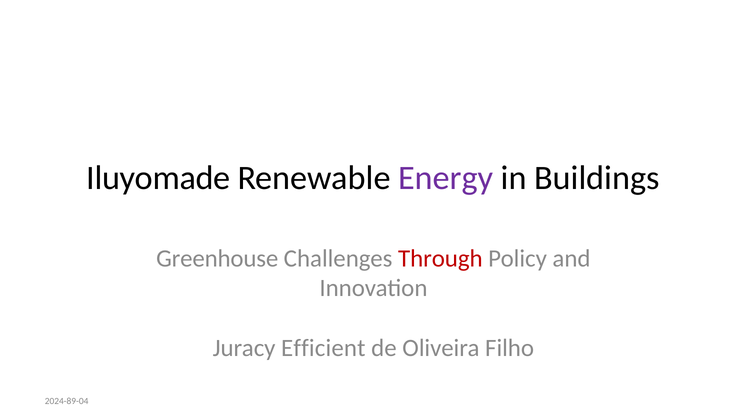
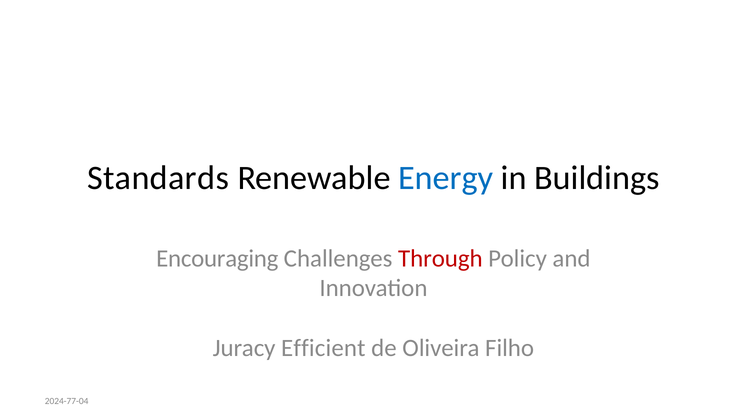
Iluyomade: Iluyomade -> Standards (158, 178)
Energy colour: purple -> blue (446, 178)
Greenhouse: Greenhouse -> Encouraging (217, 259)
2024-89-04: 2024-89-04 -> 2024-77-04 (67, 401)
